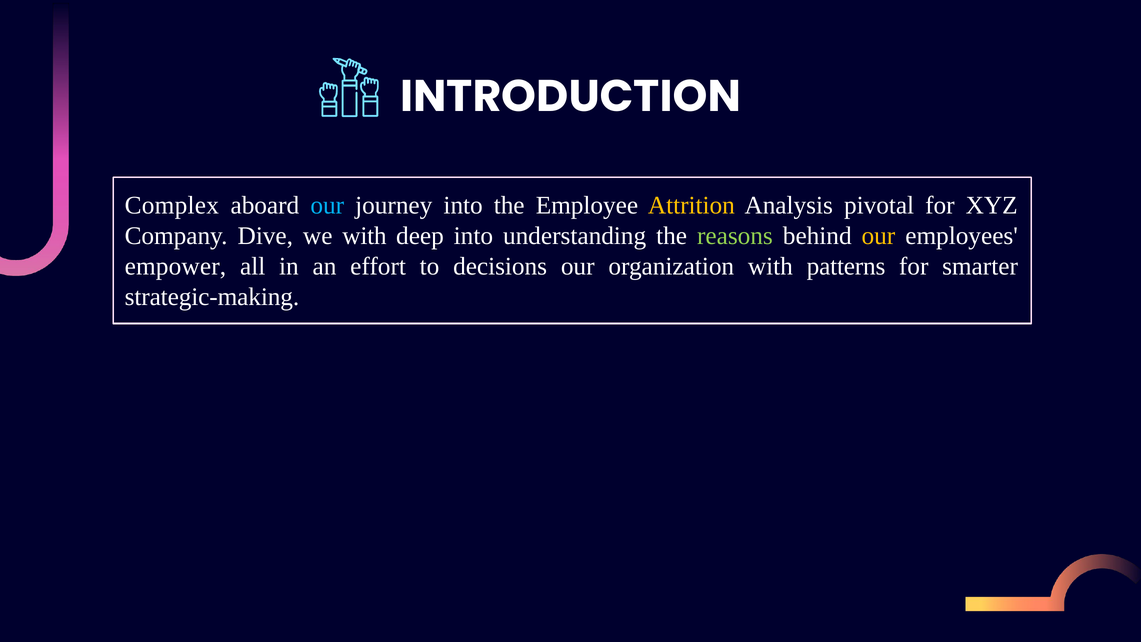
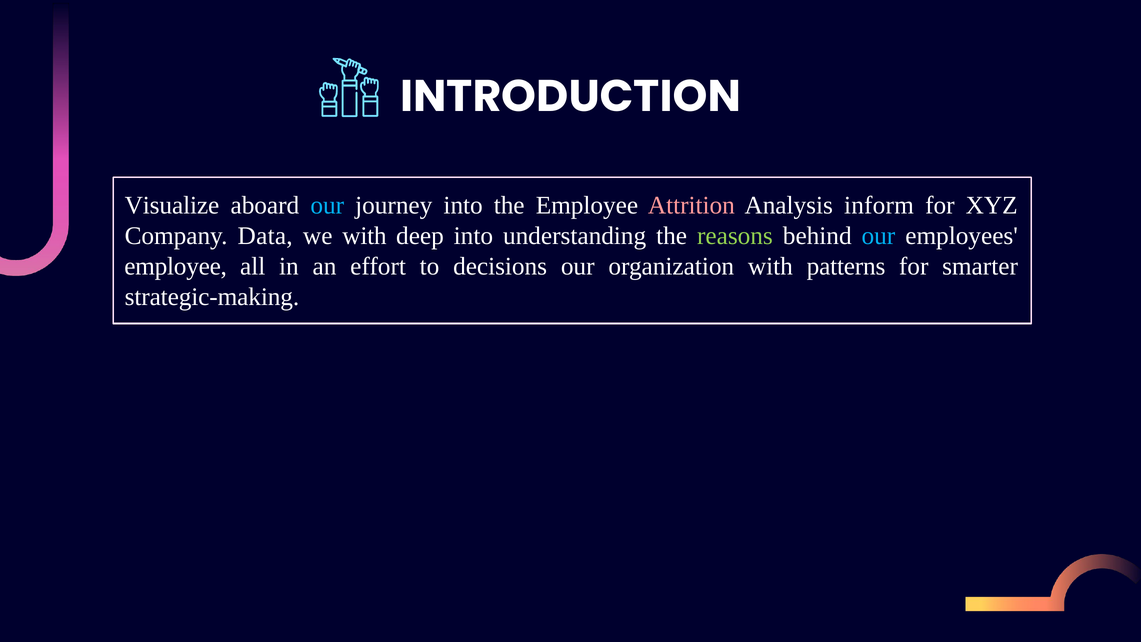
Complex: Complex -> Visualize (172, 205)
Attrition colour: yellow -> pink (691, 205)
pivotal: pivotal -> inform (879, 205)
Dive: Dive -> Data (265, 236)
our colour: yellow -> light blue (878, 236)
empower: empower -> employee (176, 266)
